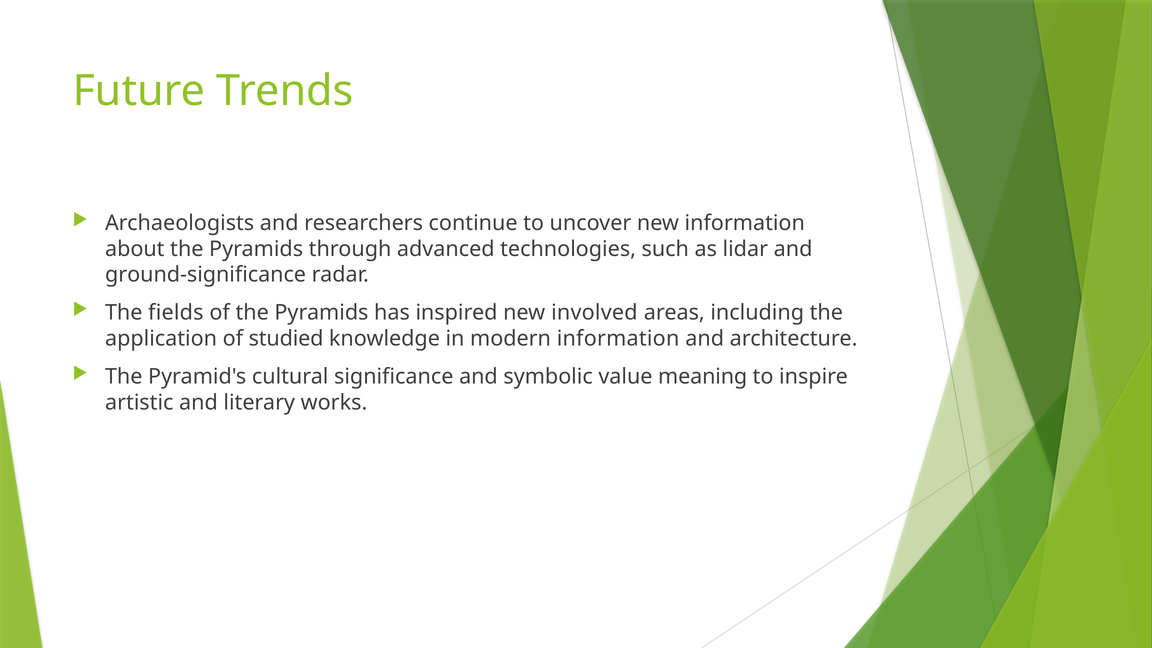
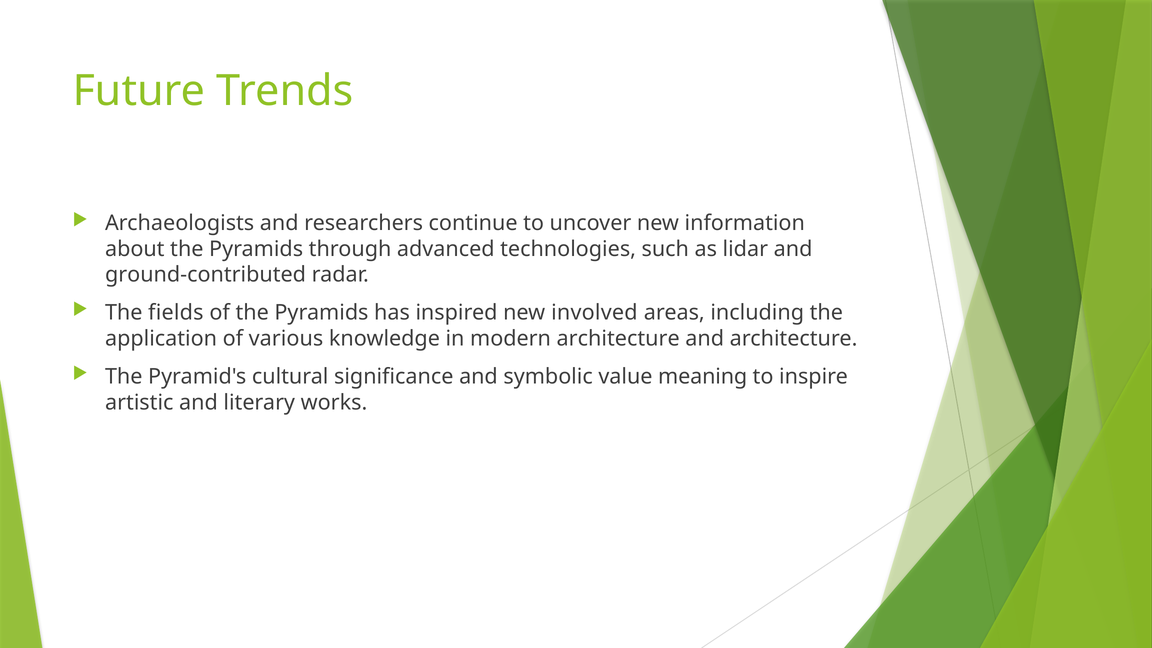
ground-significance: ground-significance -> ground-contributed (206, 275)
studied: studied -> various (286, 339)
modern information: information -> architecture (618, 339)
